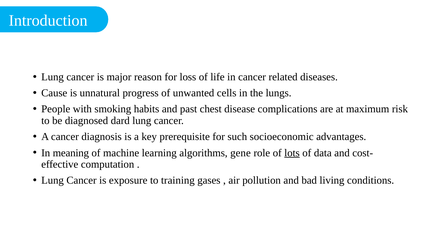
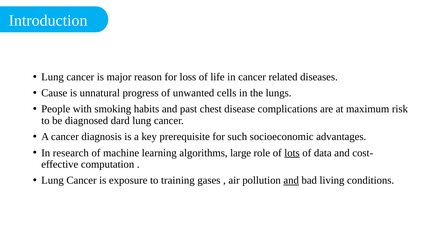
meaning: meaning -> research (71, 153)
gene: gene -> large (241, 153)
and underline: none -> present (291, 181)
